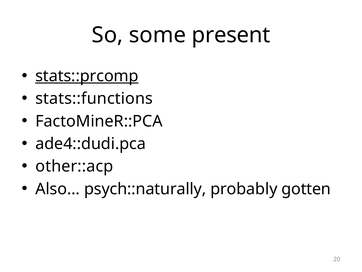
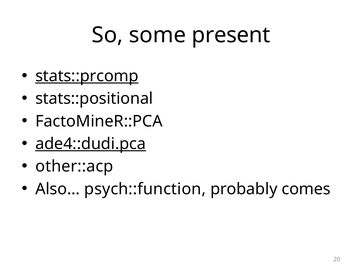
stats::functions: stats::functions -> stats::positional (94, 98)
ade4::dudi.pca underline: none -> present (91, 144)
psych::naturally: psych::naturally -> psych::function (145, 189)
gotten: gotten -> comes (306, 189)
